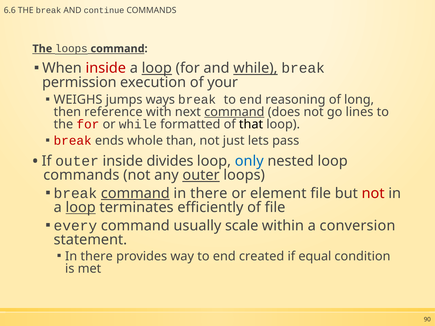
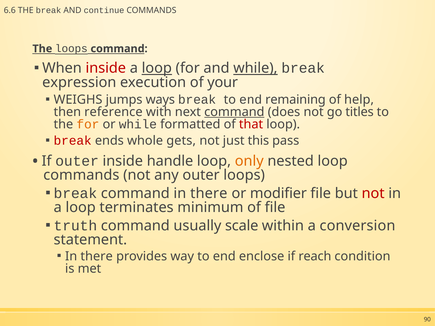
permission: permission -> expression (79, 82)
reasoning: reasoning -> remaining (296, 100)
long: long -> help (359, 100)
lines: lines -> titles (360, 112)
for colour: red -> orange (88, 124)
that colour: black -> red (251, 124)
than: than -> gets (181, 141)
lets: lets -> this (258, 141)
divides: divides -> handle (170, 161)
only colour: blue -> orange (249, 161)
outer underline: present -> none (201, 175)
command underline: present -> none (135, 193)
element: element -> modifier (278, 193)
loop underline: present -> none (81, 208)
efficiently: efficiently -> minimum (210, 208)
every: every -> truth (75, 226)
created: created -> enclose (262, 256)
equal: equal -> reach (315, 256)
